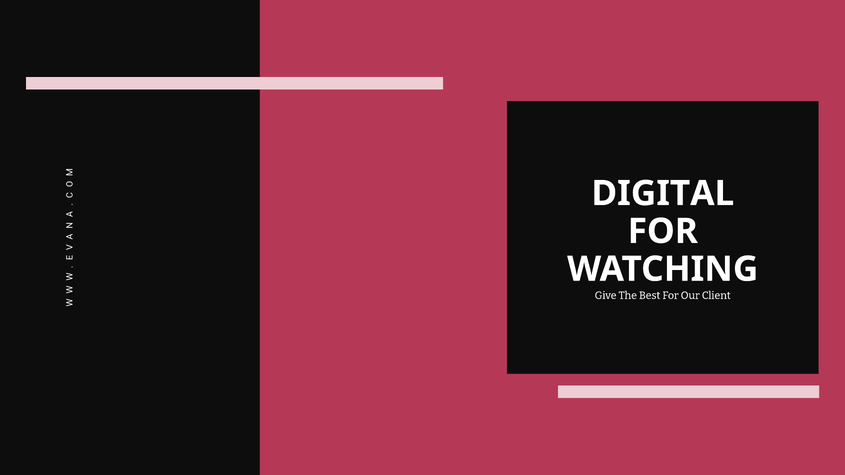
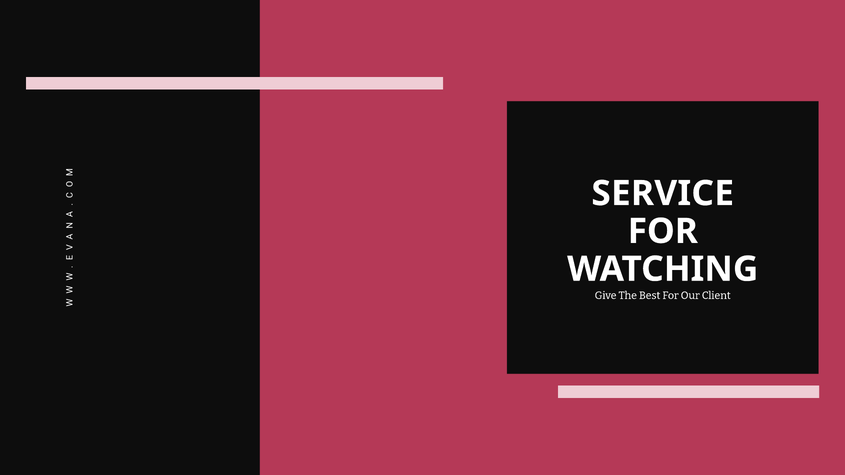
DIGITAL: DIGITAL -> SERVICE (663, 194)
